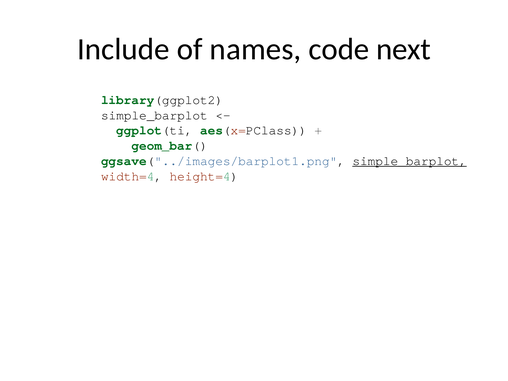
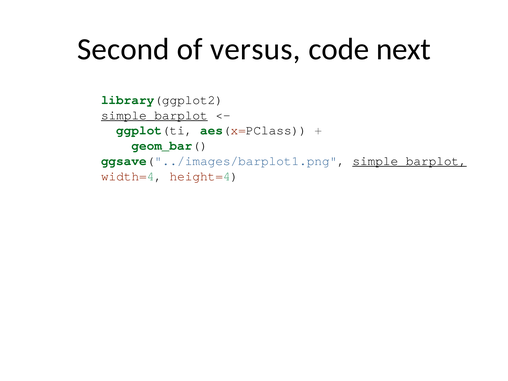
Include: Include -> Second (123, 49)
names: names -> versus (255, 49)
simple_barplot underline: none -> present (154, 115)
